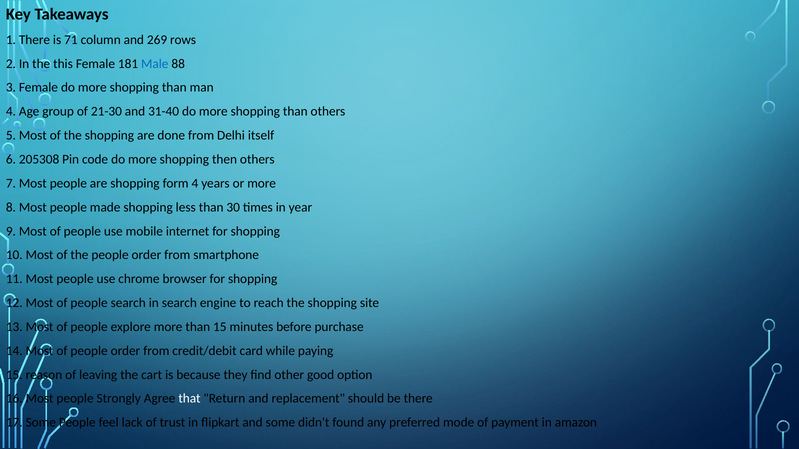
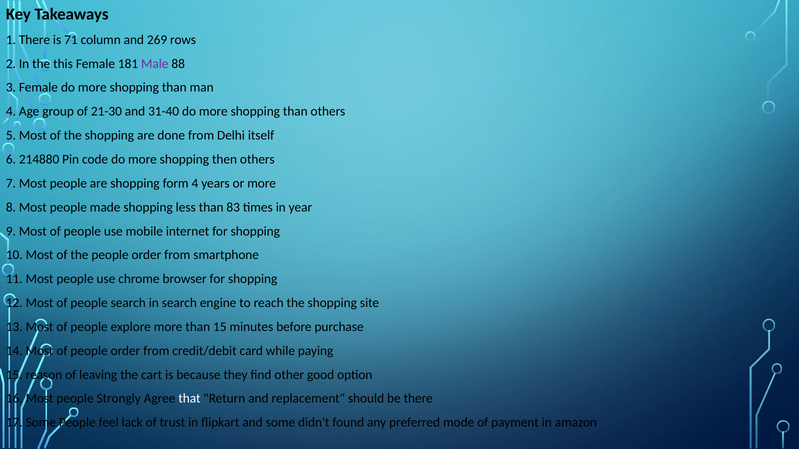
Male colour: blue -> purple (155, 64)
205308: 205308 -> 214880 (39, 160)
30: 30 -> 83 (233, 207)
